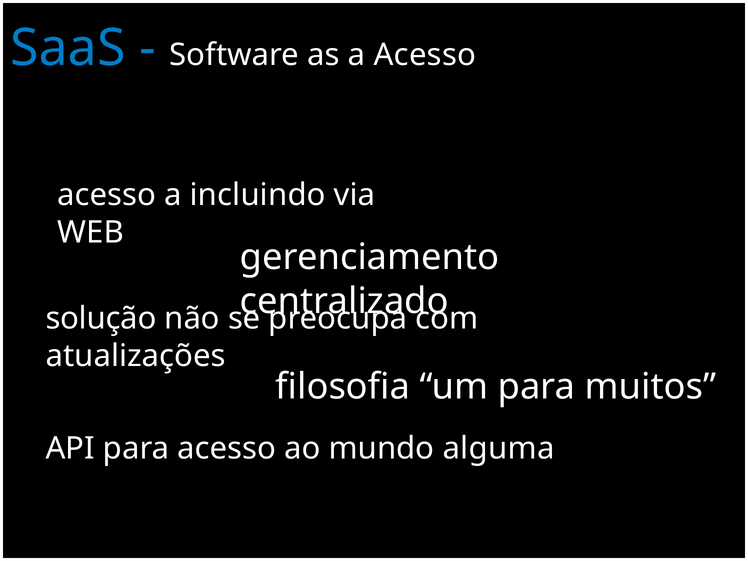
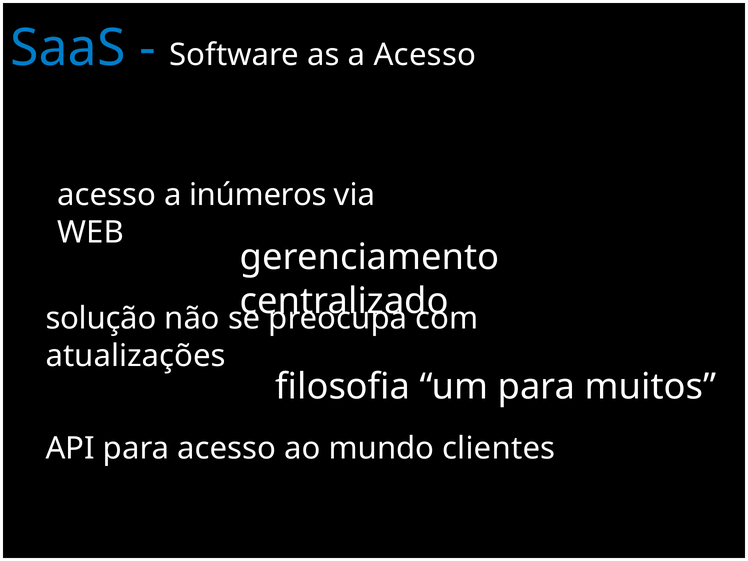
incluindo: incluindo -> inúmeros (258, 195)
alguma: alguma -> clientes (499, 448)
